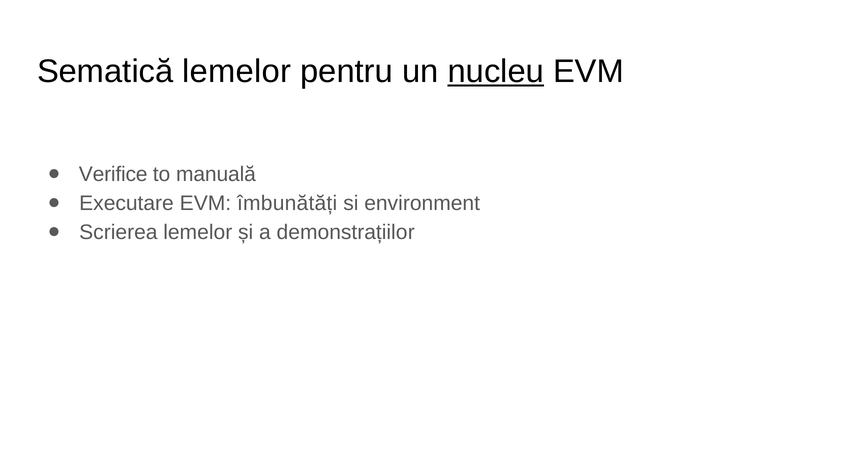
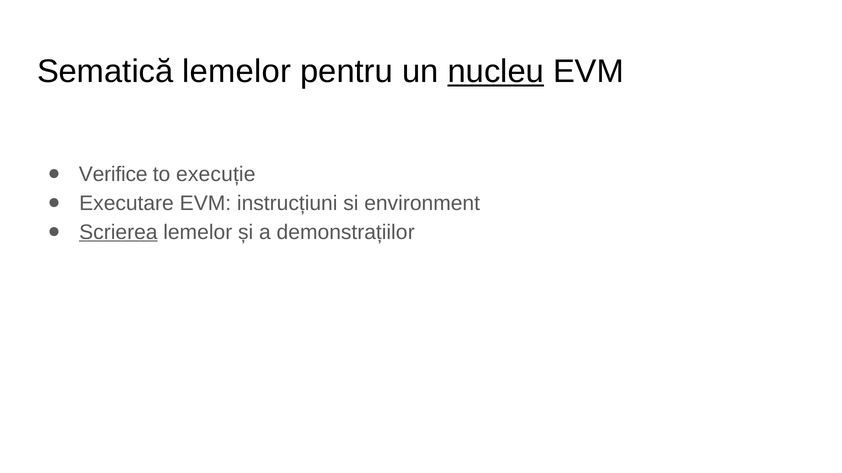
manuală: manuală -> execuție (216, 174)
îmbunătăți: îmbunătăți -> instrucțiuni (287, 203)
Scrierea underline: none -> present (118, 232)
